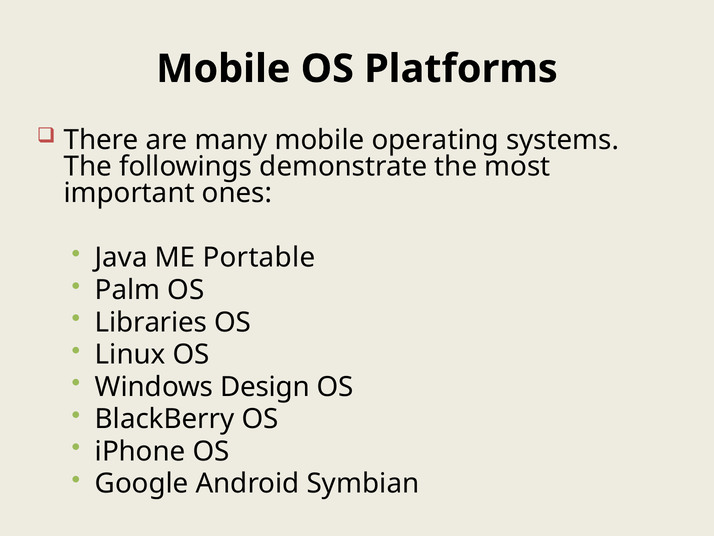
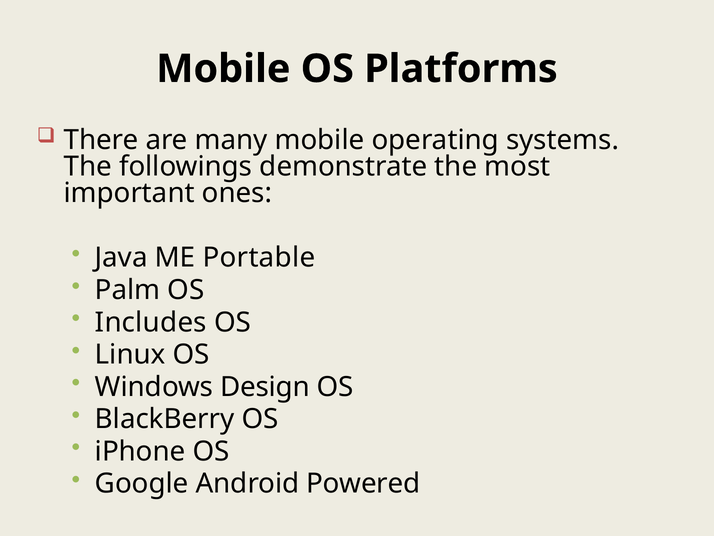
Libraries: Libraries -> Includes (151, 322)
Symbian: Symbian -> Powered (363, 483)
